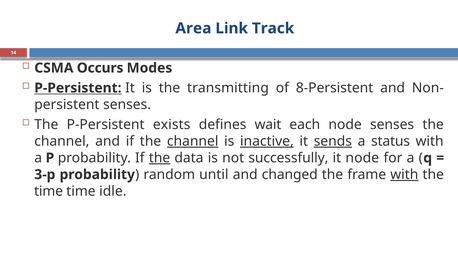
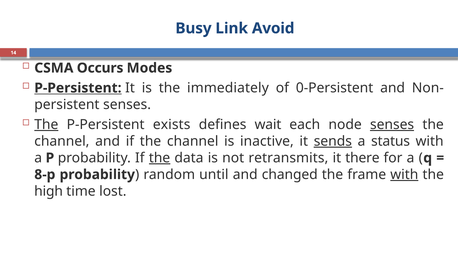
Area: Area -> Busy (193, 28)
Track: Track -> Avoid (273, 28)
transmitting: transmitting -> immediately (228, 88)
8-Persistent: 8-Persistent -> 0-Persistent (335, 88)
The underline: none -> present (46, 124)
senses underline: none -> present (392, 124)
channel underline: present -> none (193, 141)
inactive underline: present -> none (267, 141)
successfully: successfully -> retransmits (288, 158)
it node: node -> there (362, 158)
3-p: 3-p -> 8-p (45, 174)
time: time -> high (49, 191)
idle: idle -> lost (113, 191)
